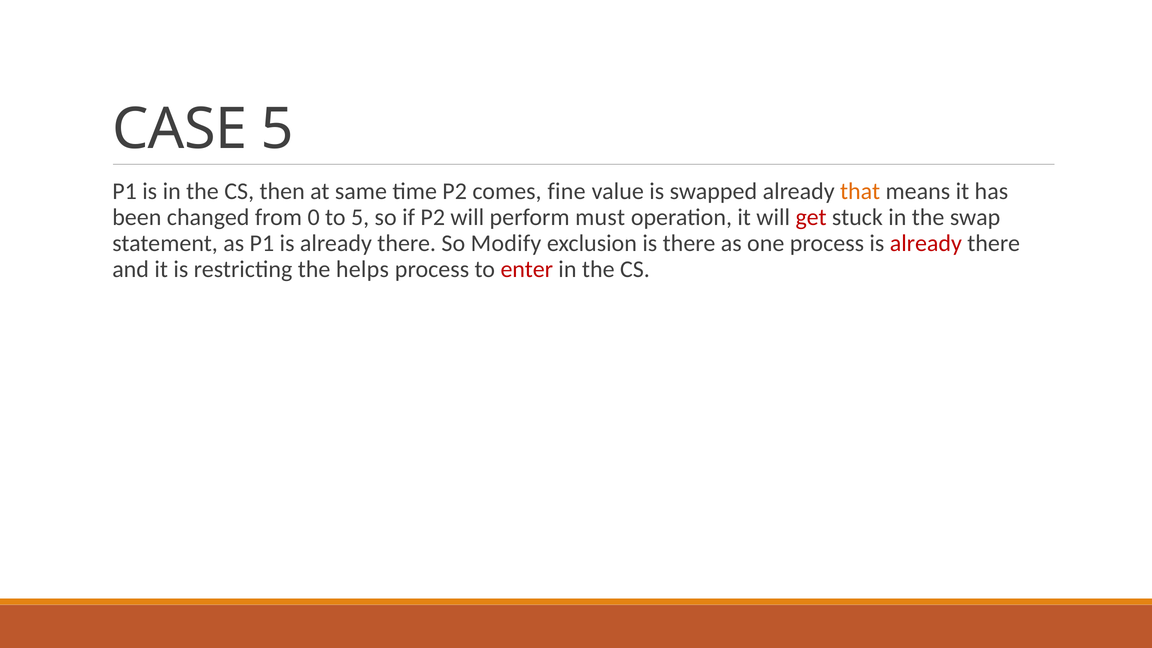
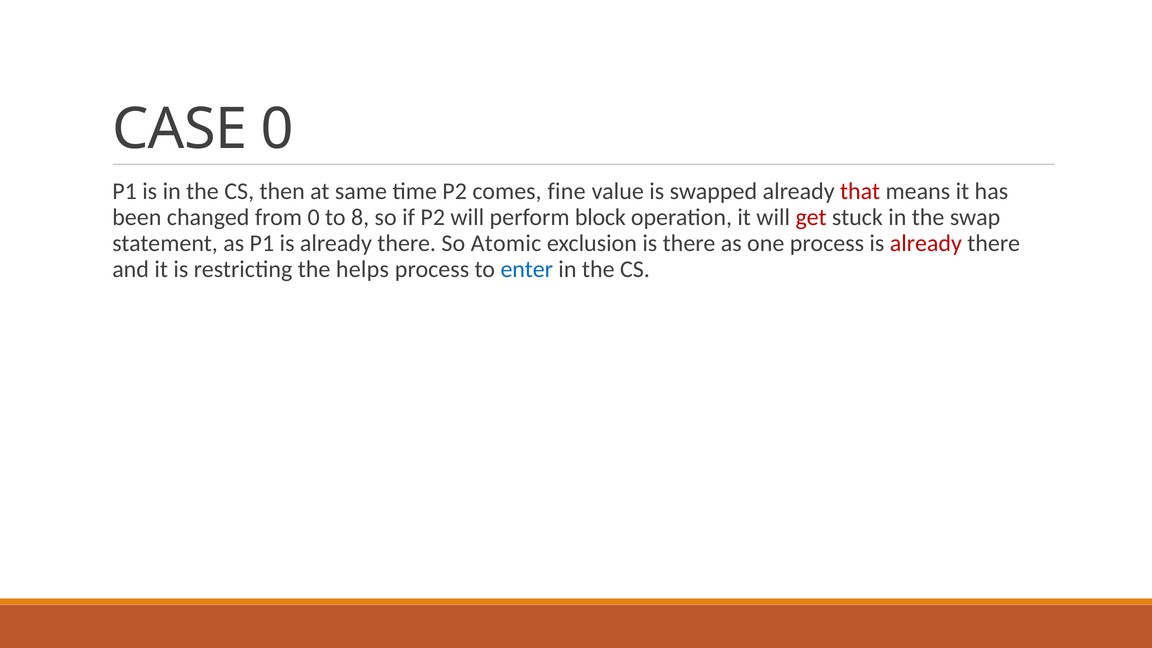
CASE 5: 5 -> 0 (277, 129)
that colour: orange -> red (860, 192)
to 5: 5 -> 8 (360, 217)
must: must -> block (600, 217)
Modify: Modify -> Atomic (506, 243)
enter colour: red -> blue (527, 269)
